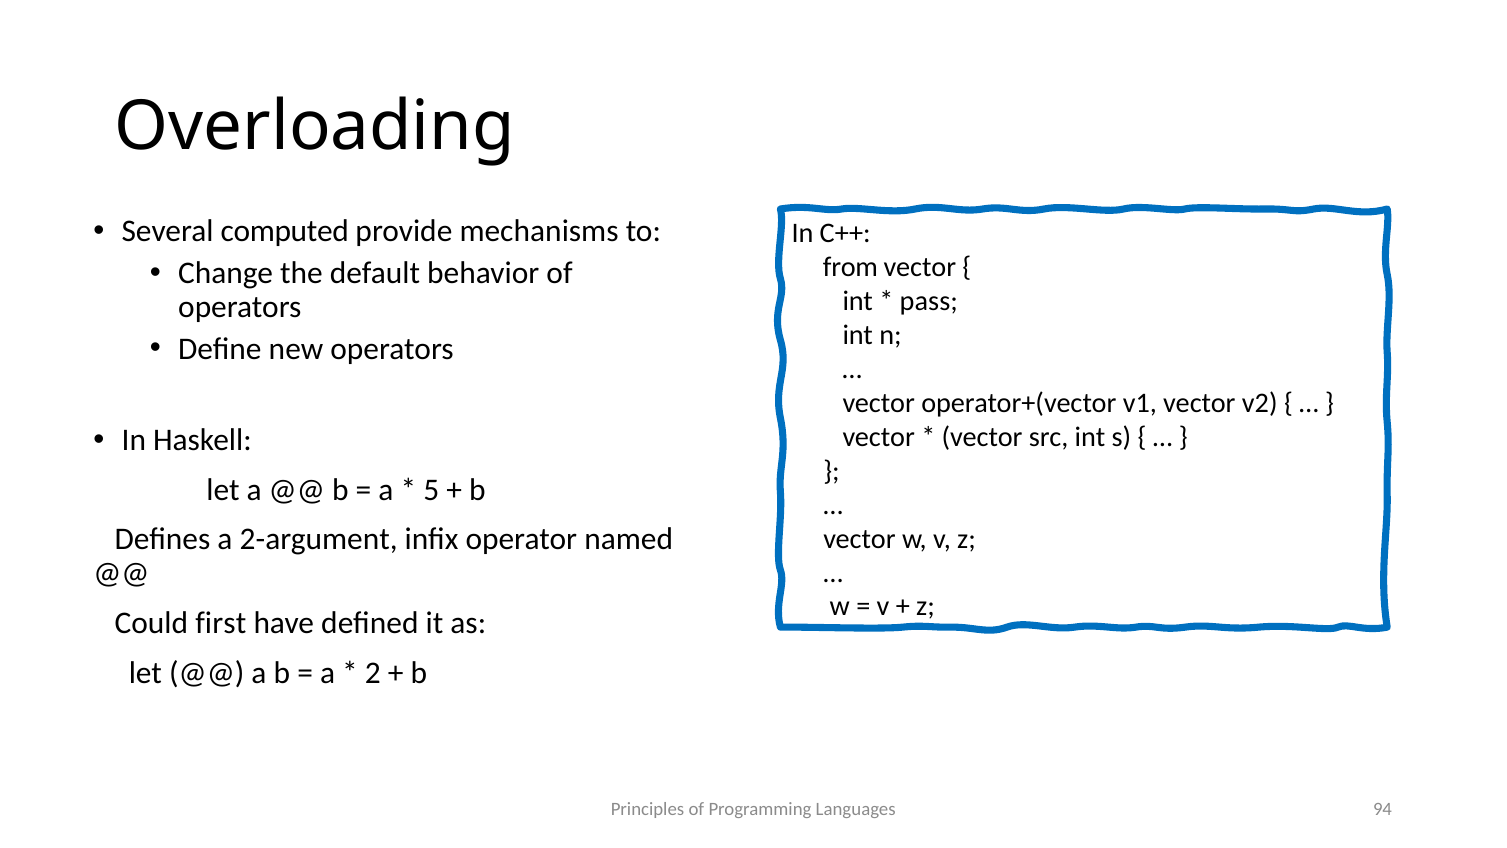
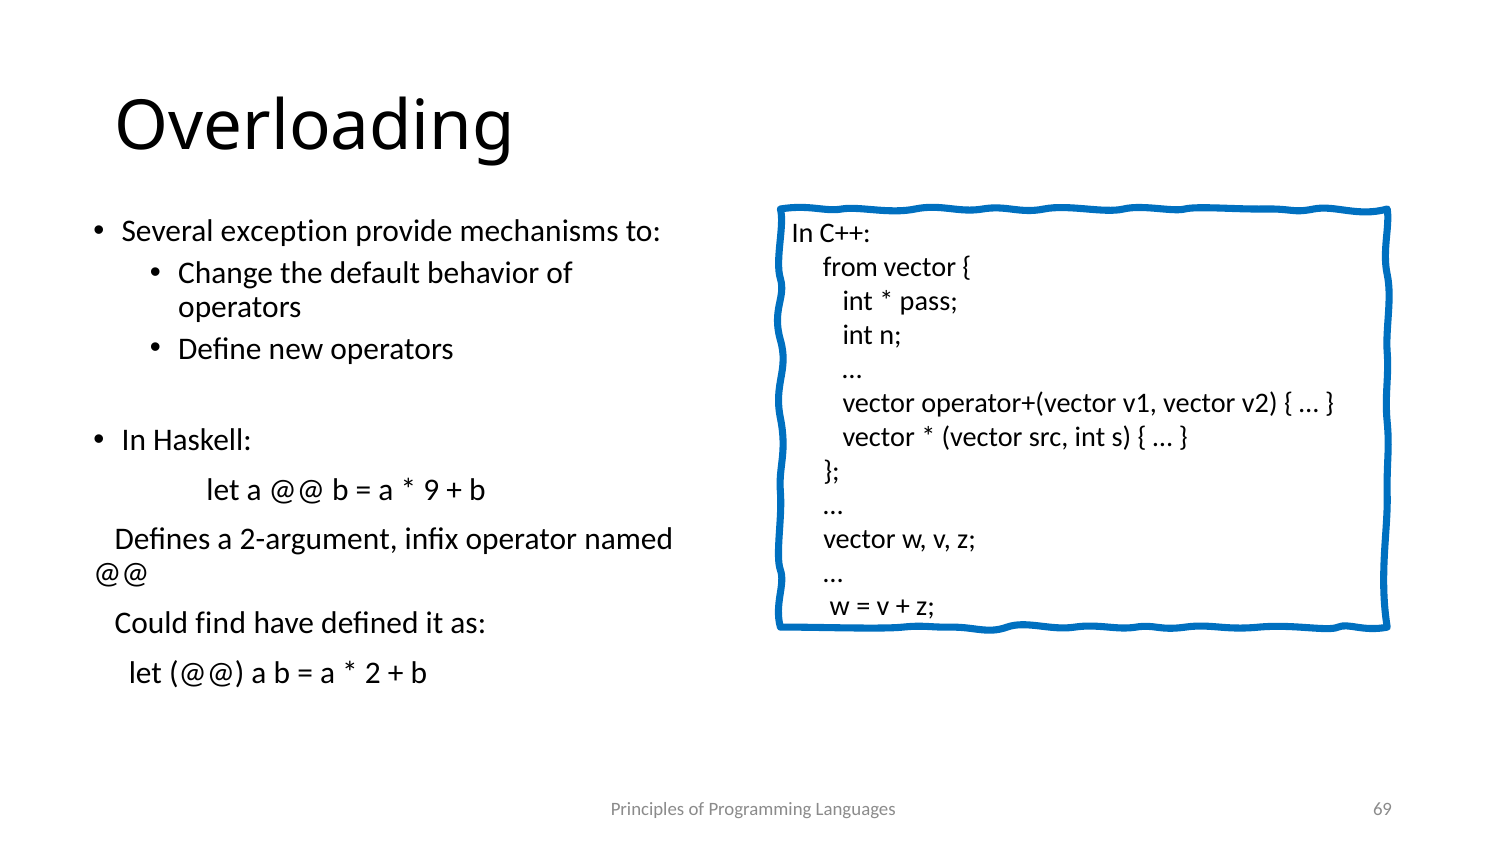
computed: computed -> exception (284, 231)
5: 5 -> 9 (431, 490)
first: first -> find (221, 623)
94: 94 -> 69 (1383, 809)
